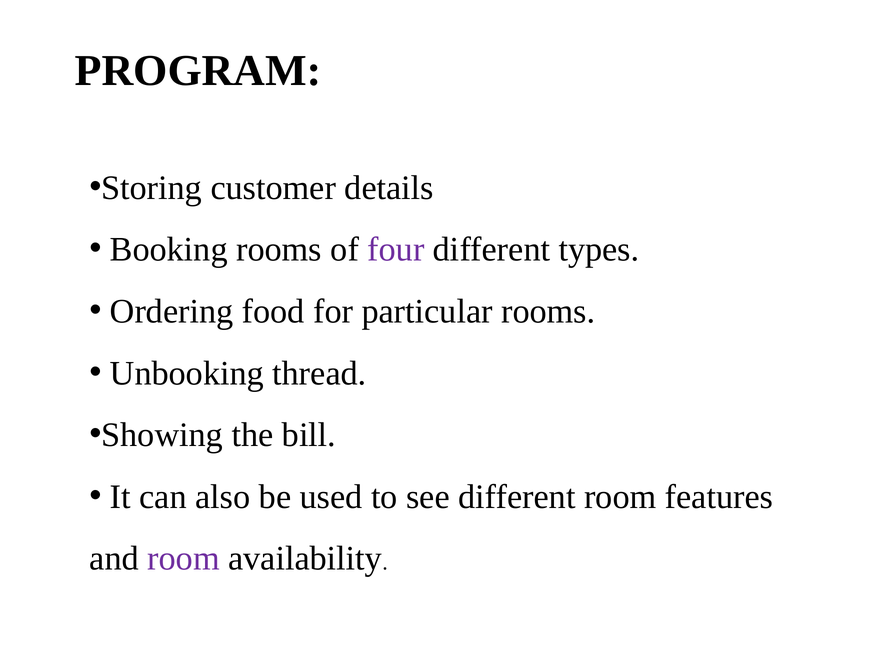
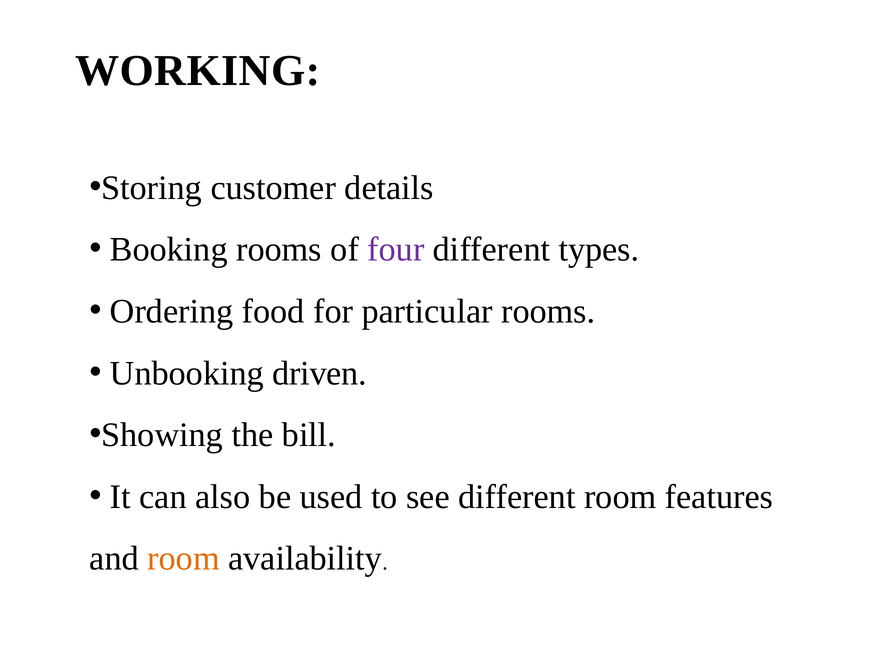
PROGRAM: PROGRAM -> WORKING (198, 71)
thread: thread -> driven (320, 373)
room colour: purple -> orange (184, 558)
